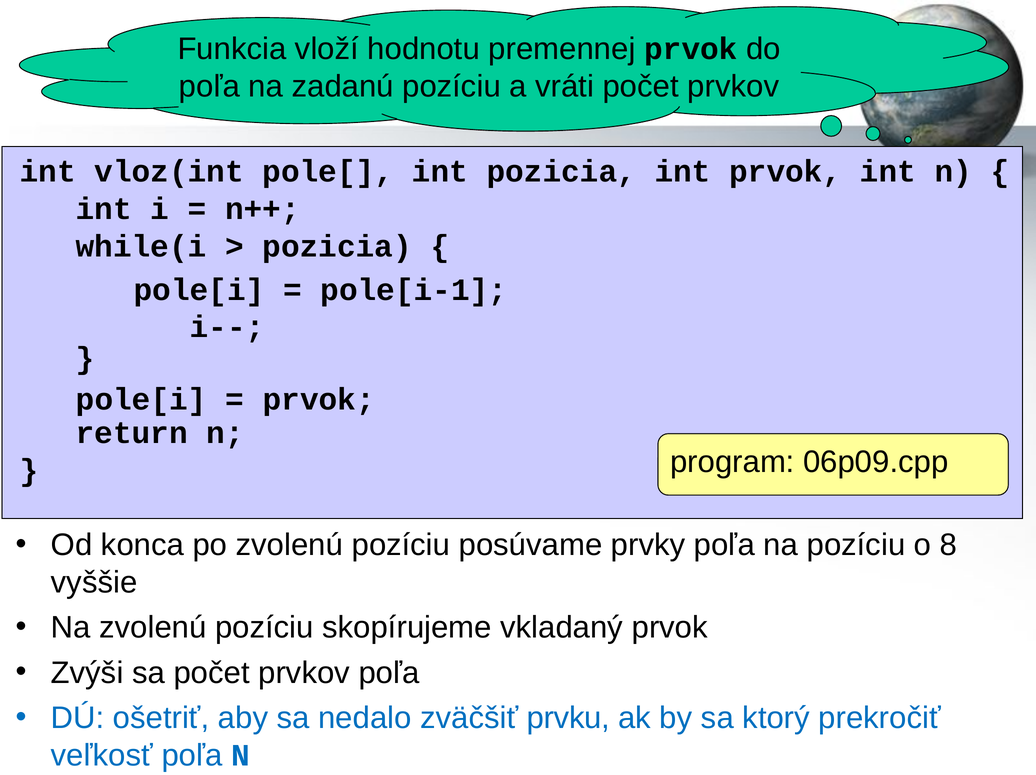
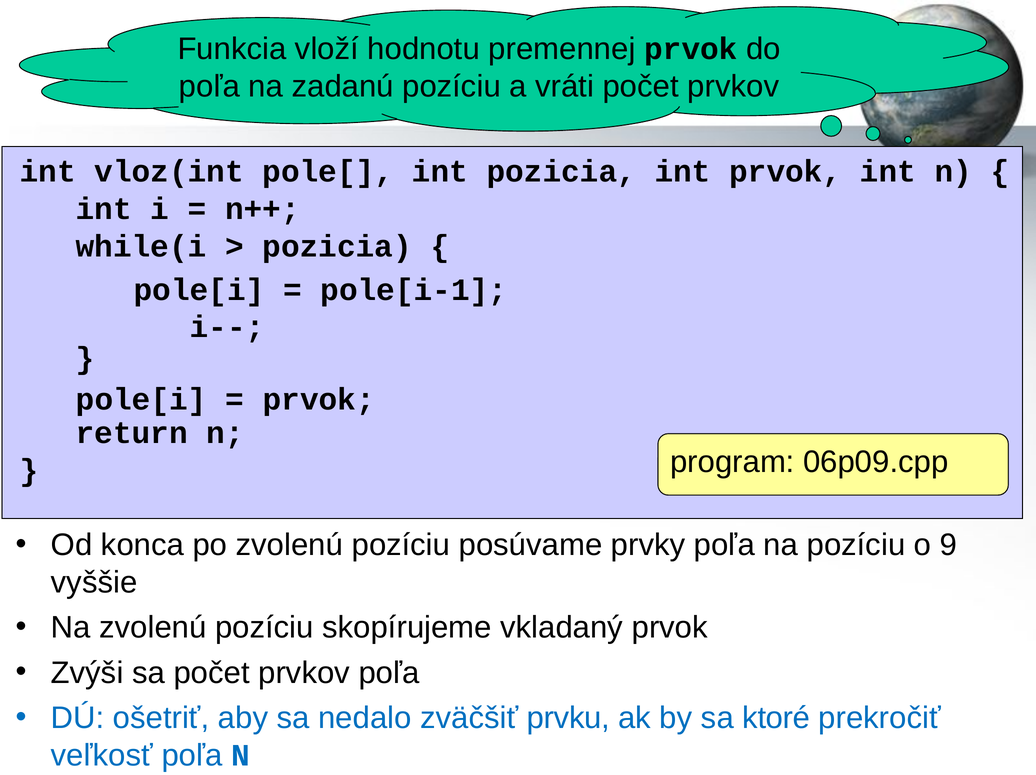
8: 8 -> 9 (948, 545)
ktorý: ktorý -> ktoré (776, 718)
